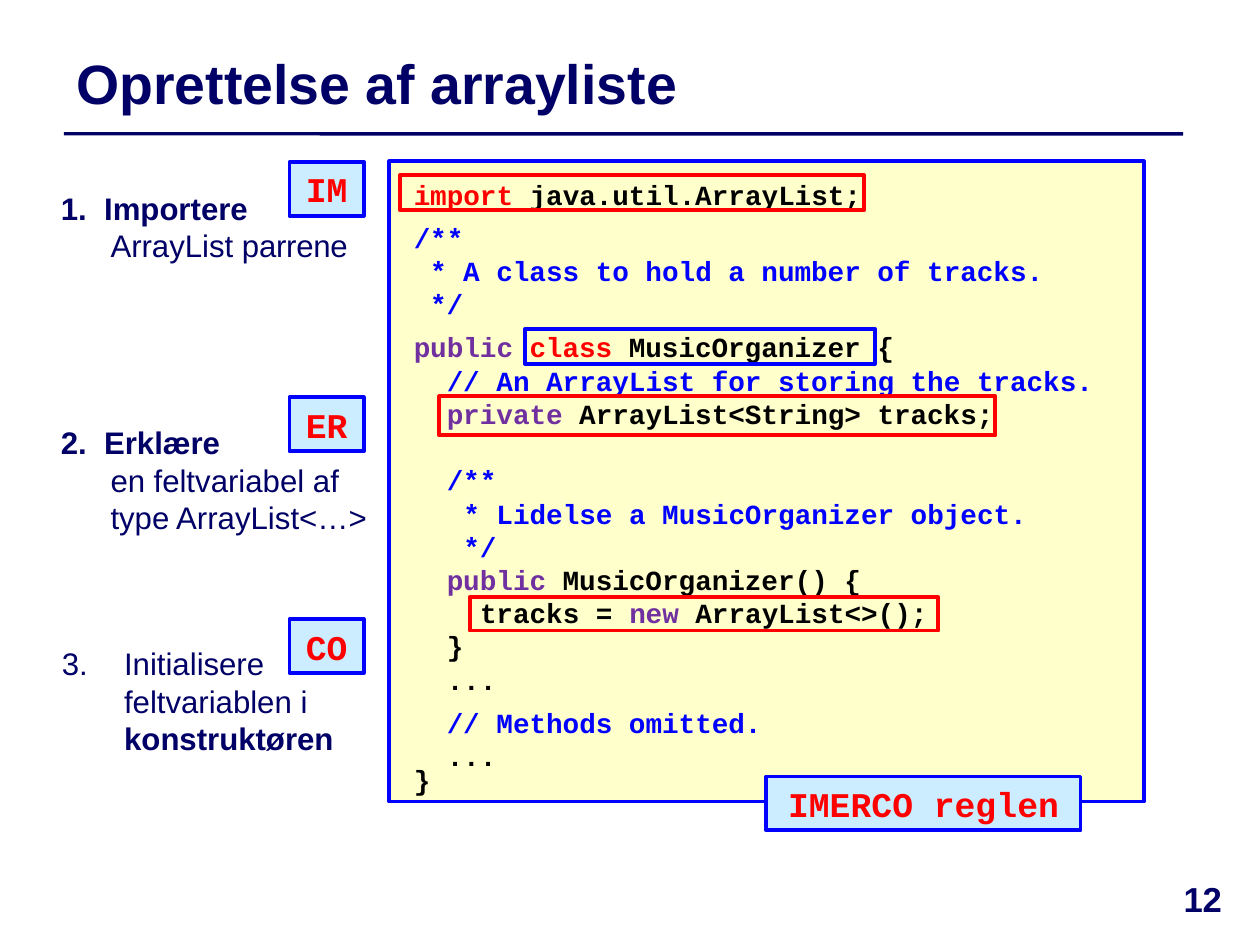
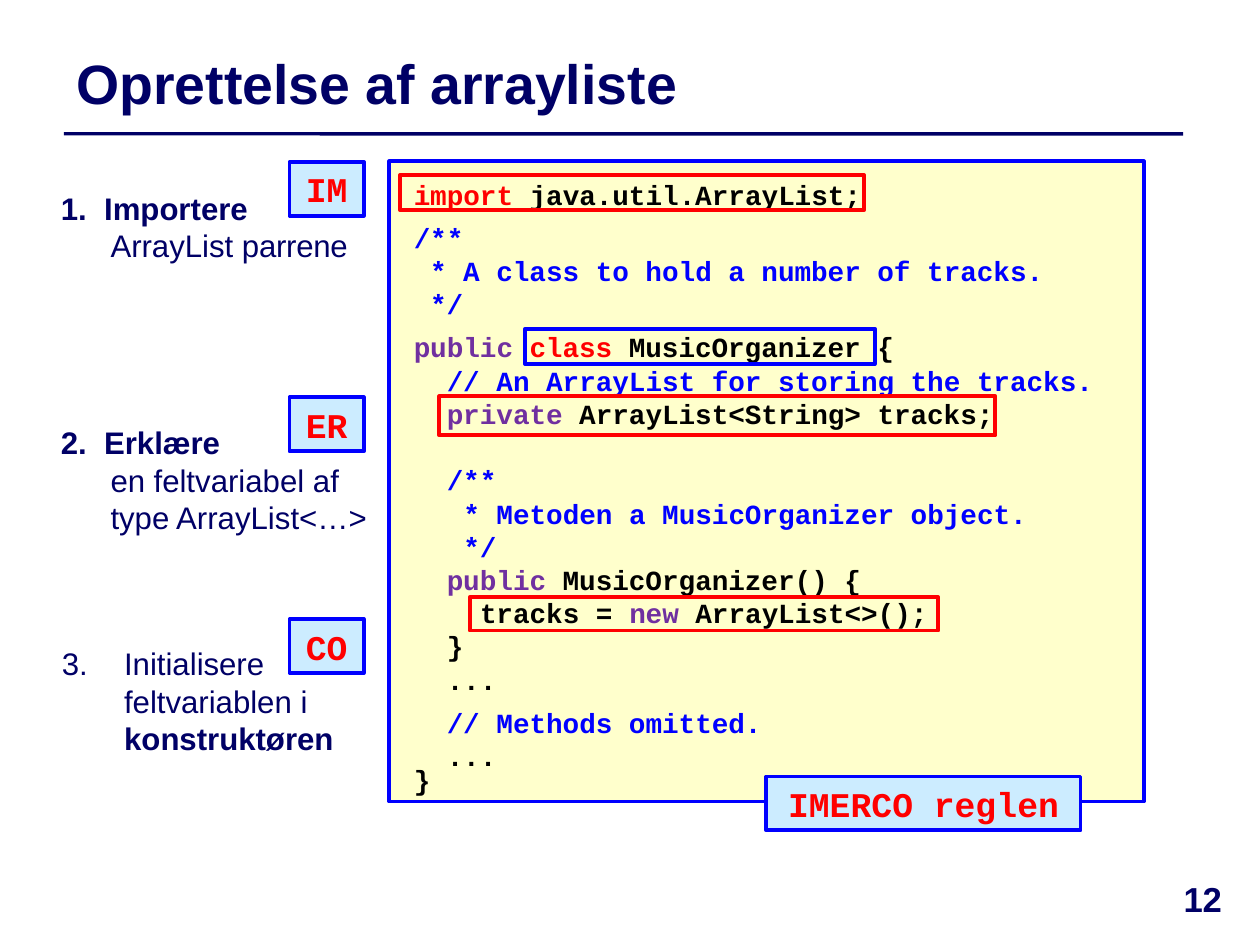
Lidelse: Lidelse -> Metoden (555, 515)
